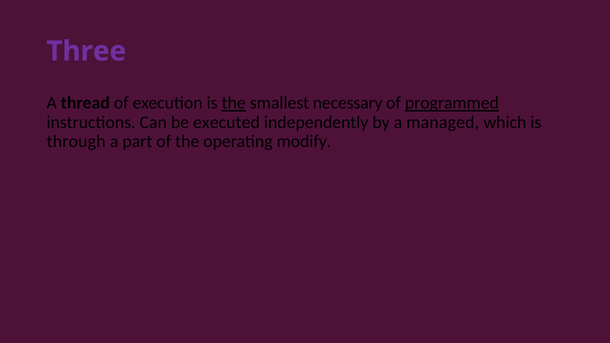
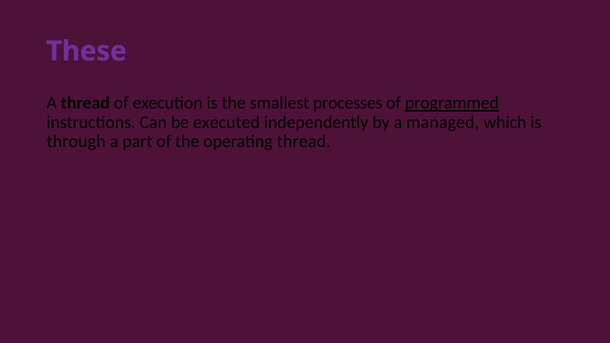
Three: Three -> These (86, 51)
the underline: present -> none (234, 103)
necessary: necessary -> processes (348, 103)
operating modify: modify -> thread (304, 142)
